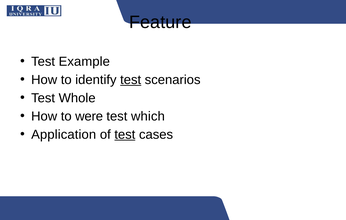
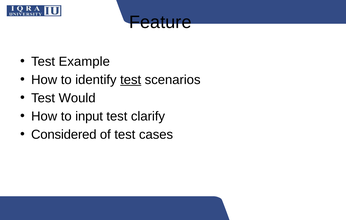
Whole: Whole -> Would (77, 98)
were: were -> input (89, 116)
which: which -> clarify (148, 116)
Application: Application -> Considered (64, 134)
test underline: present -> none (125, 134)
